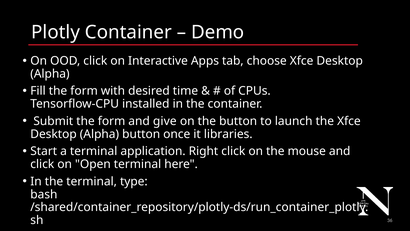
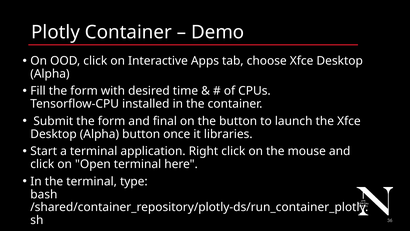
give: give -> final (165, 121)
